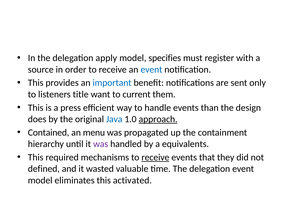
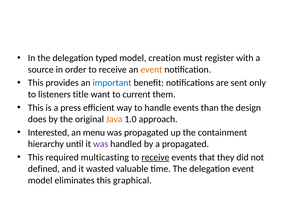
apply: apply -> typed (106, 58)
specifies: specifies -> creation (165, 58)
event colour: blue -> orange (151, 69)
Java colour: blue -> orange (114, 119)
approach underline: present -> none (158, 119)
Contained: Contained -> Interested (49, 132)
a equivalents: equivalents -> propagated (185, 144)
mechanisms: mechanisms -> multicasting (105, 157)
activated: activated -> graphical (132, 180)
